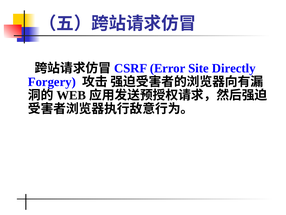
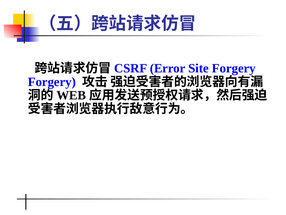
Site Directly: Directly -> Forgery (234, 68)
